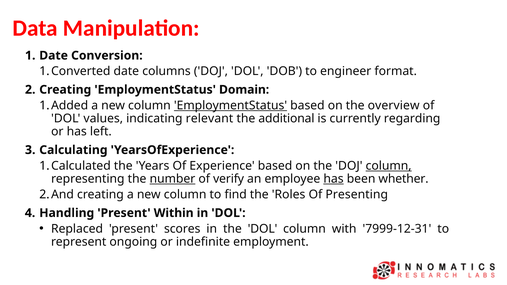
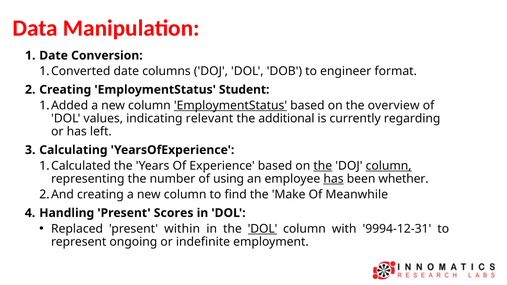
Domain: Domain -> Student (244, 90)
the underline: none -> present (323, 166)
number underline: present -> none (172, 179)
verify: verify -> using (229, 179)
Roles: Roles -> Make (289, 195)
Presenting: Presenting -> Meanwhile (357, 195)
Within: Within -> Scores (174, 213)
scores: scores -> within (182, 229)
DOL underline: none -> present (263, 229)
7999-12-31: 7999-12-31 -> 9994-12-31 (397, 229)
